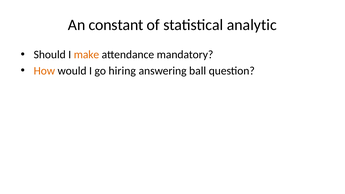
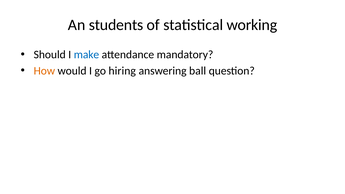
constant: constant -> students (116, 25)
analytic: analytic -> working (252, 25)
make colour: orange -> blue (86, 55)
